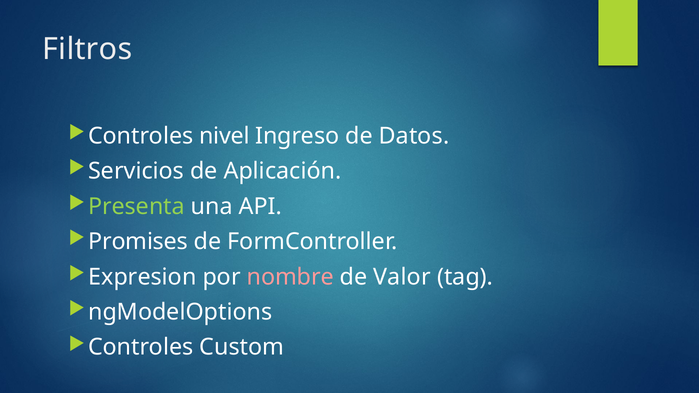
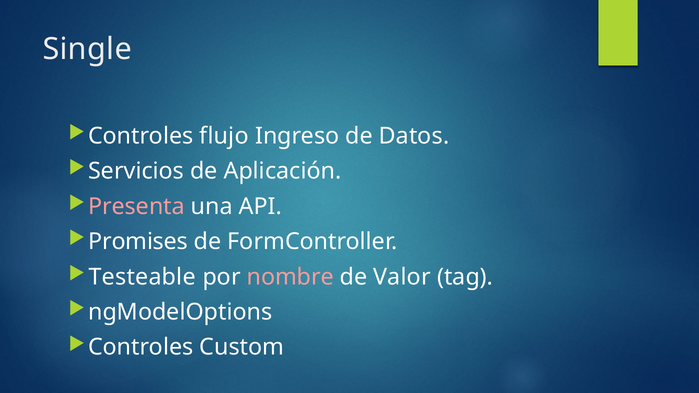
Filtros: Filtros -> Single (87, 49)
nivel: nivel -> flujo (224, 136)
Presenta colour: light green -> pink (136, 206)
Expresion: Expresion -> Testeable (142, 277)
